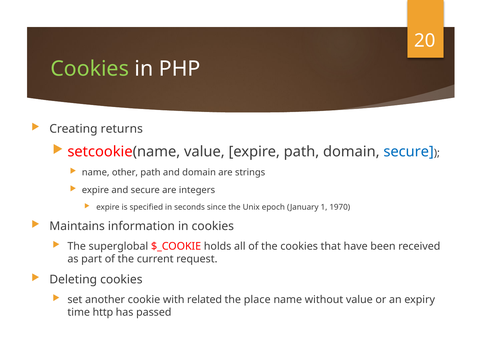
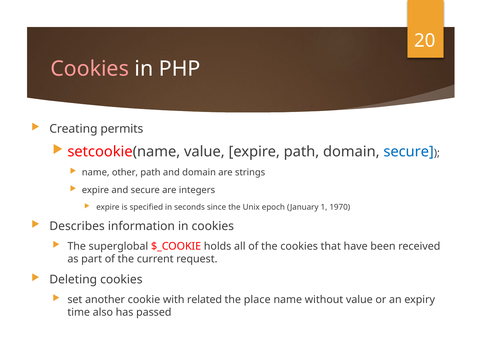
Cookies colour: light green -> pink (90, 69)
returns: returns -> permits (122, 129)
Maintains: Maintains -> Describes (77, 227)
http: http -> also (103, 313)
